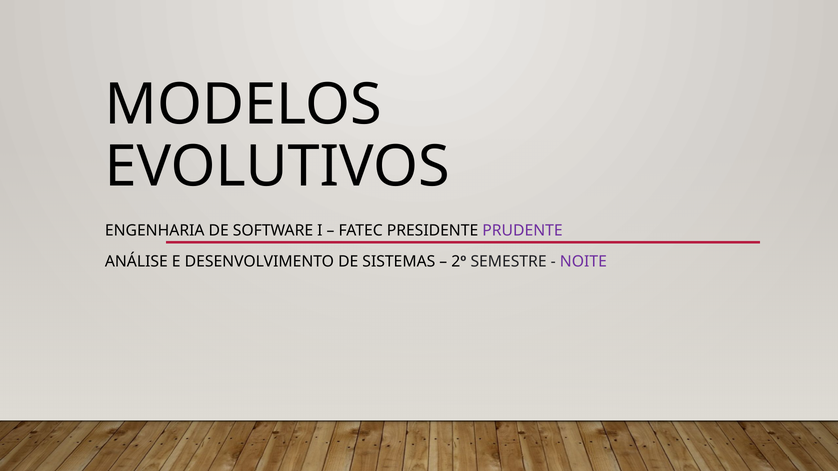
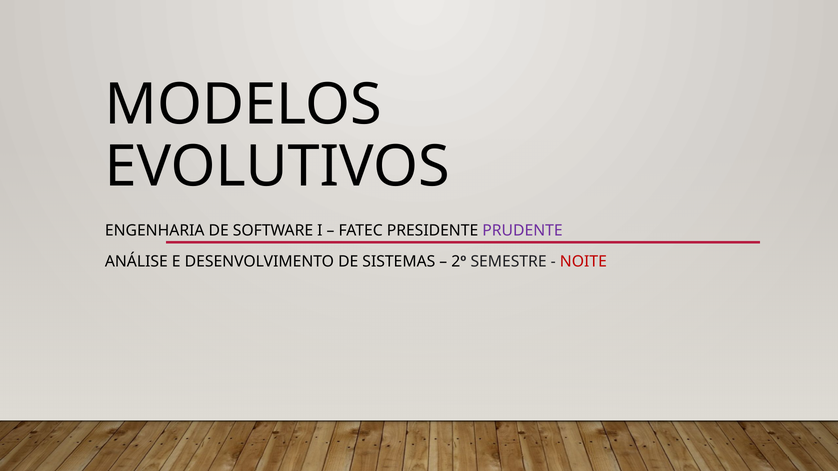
NOITE colour: purple -> red (583, 262)
